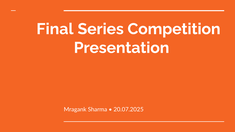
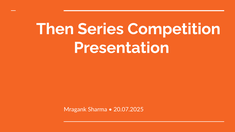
Final: Final -> Then (55, 29)
